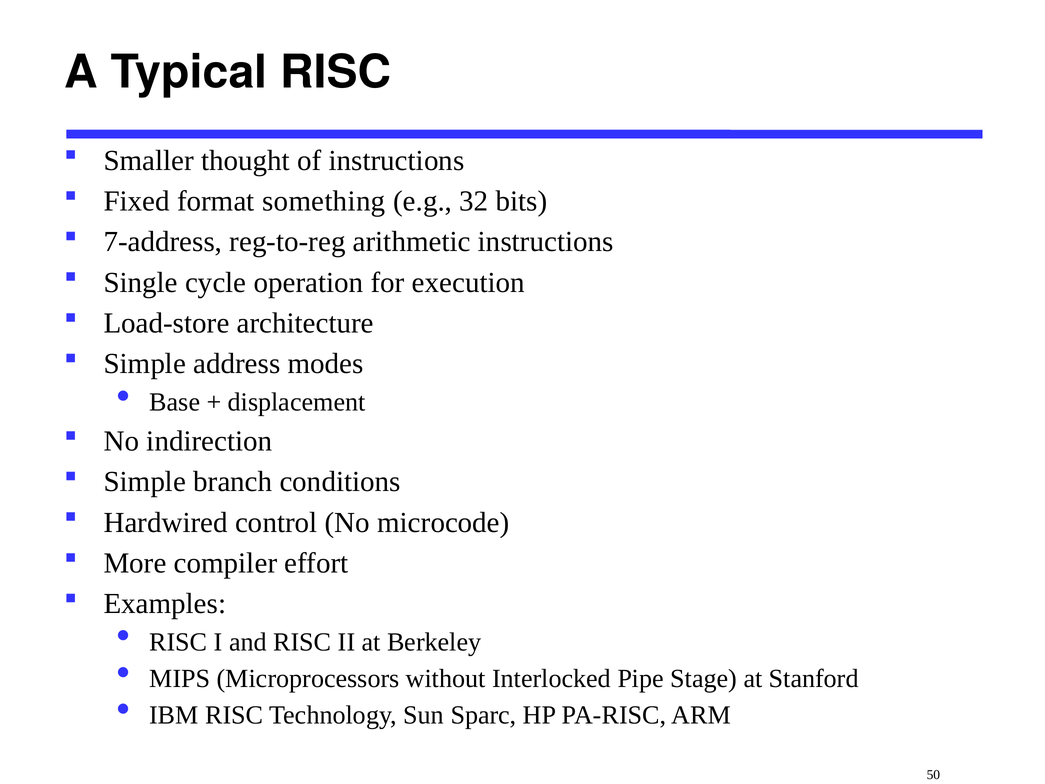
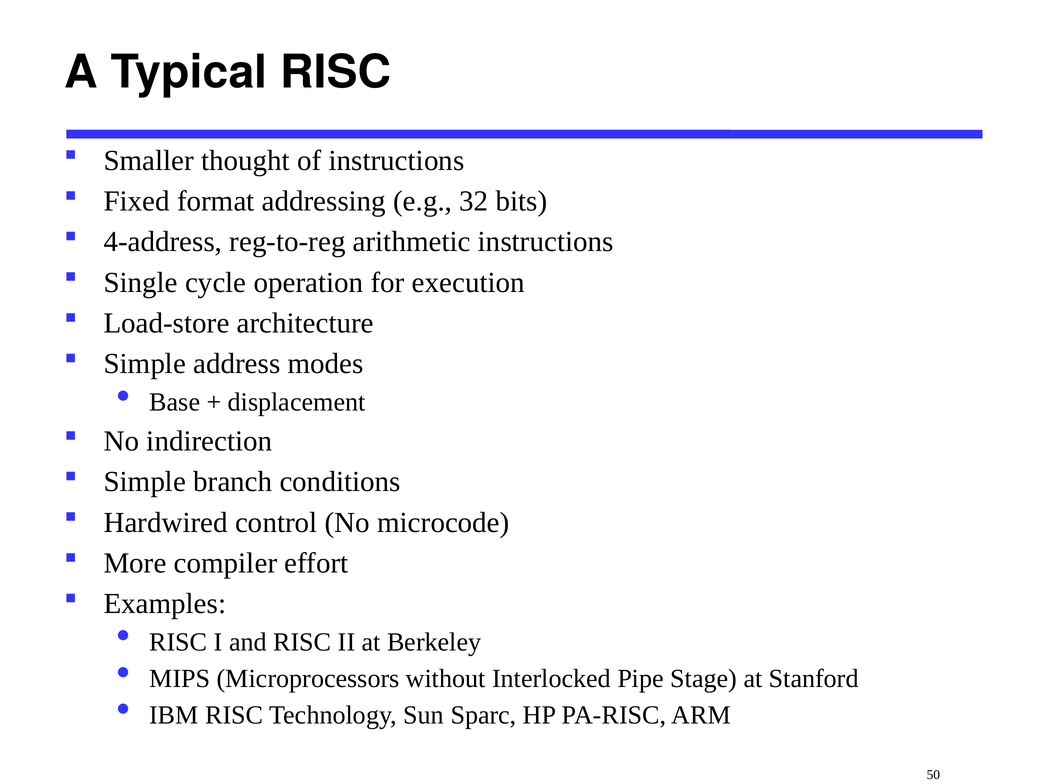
something: something -> addressing (324, 201)
7-address: 7-address -> 4-address (163, 242)
